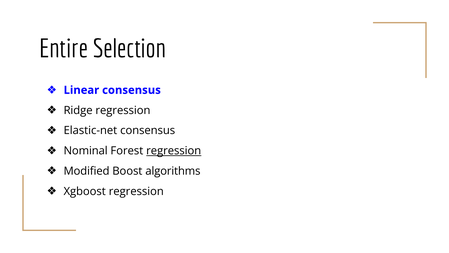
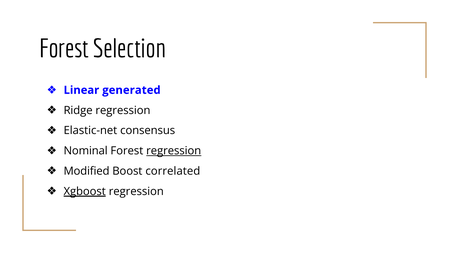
Entire: Entire -> Forest (64, 49)
Linear consensus: consensus -> generated (131, 90)
algorithms: algorithms -> correlated (173, 171)
Xgboost underline: none -> present (85, 191)
